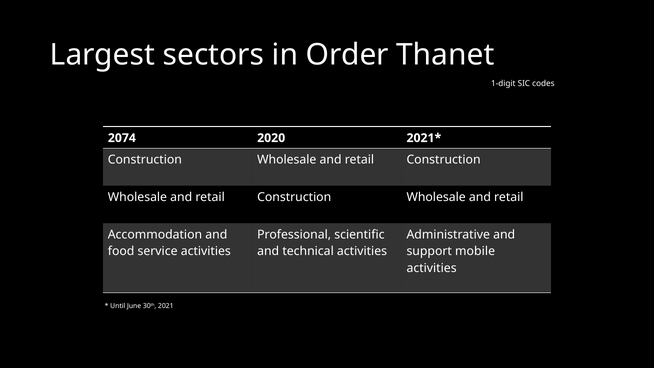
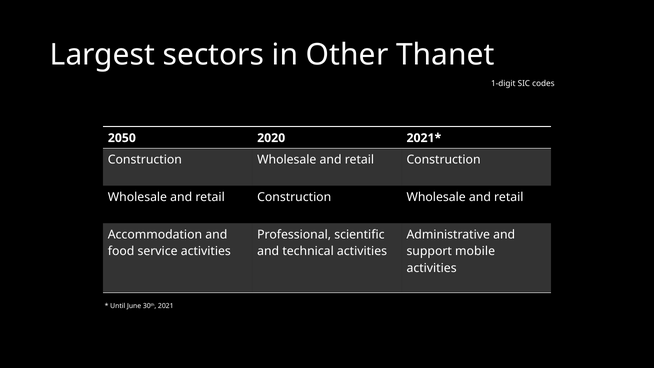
Order: Order -> Other (347, 55)
2074: 2074 -> 2050 (122, 138)
